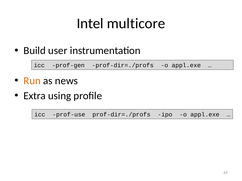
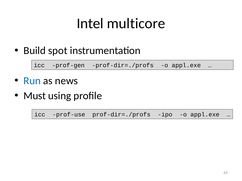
user: user -> spot (58, 51)
Run colour: orange -> blue (32, 81)
Extra: Extra -> Must (35, 96)
